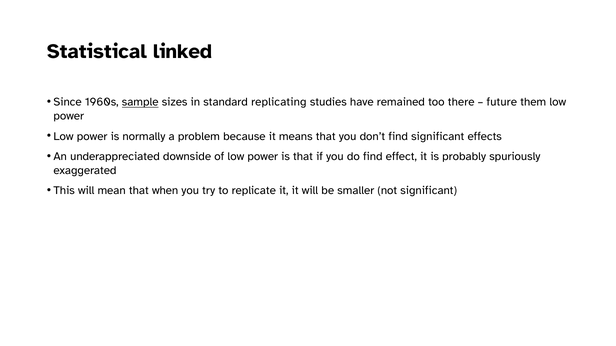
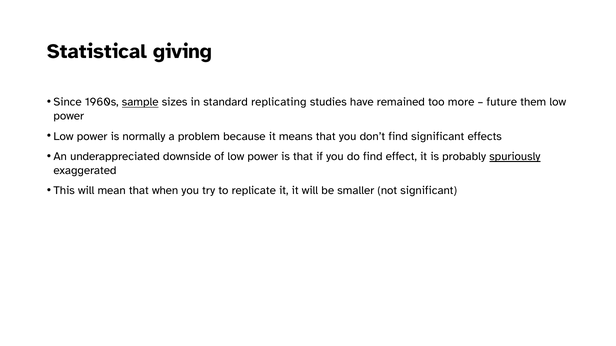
linked: linked -> giving (182, 52)
there: there -> more (461, 102)
spuriously underline: none -> present (515, 157)
